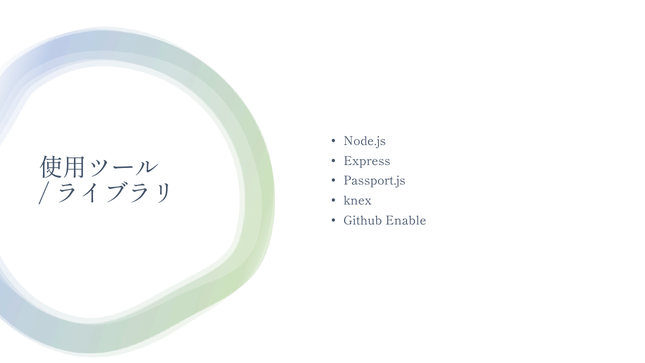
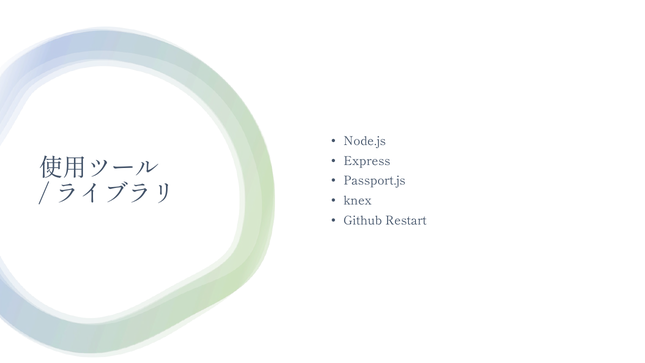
Enable: Enable -> Restart (406, 220)
